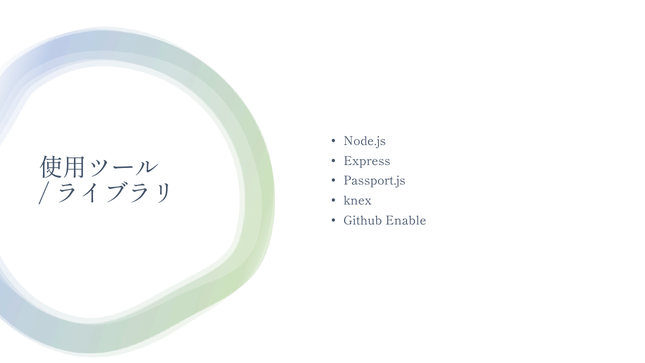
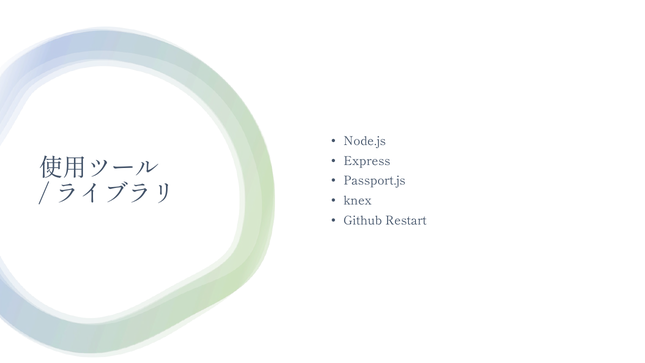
Enable: Enable -> Restart (406, 220)
